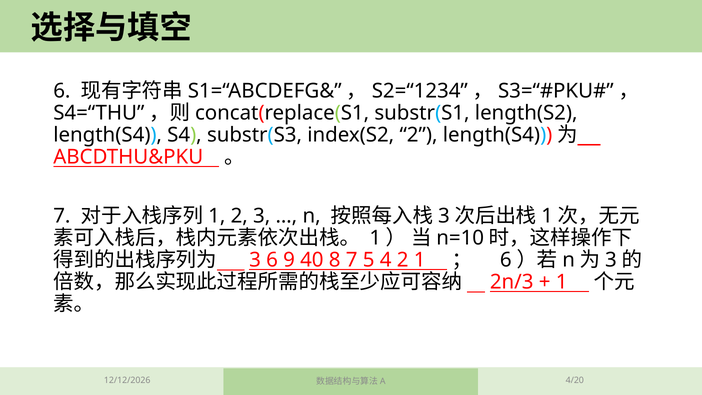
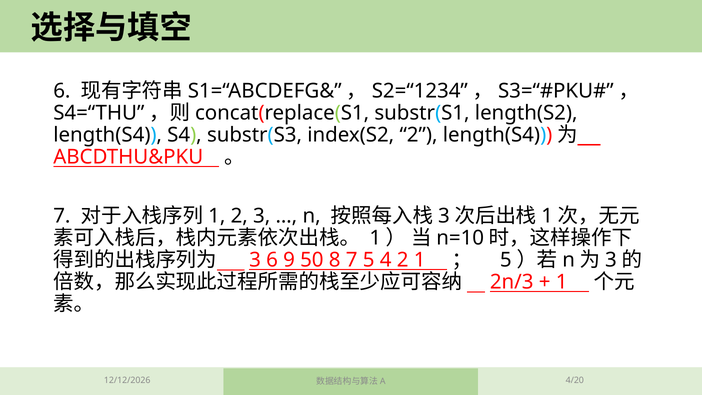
40: 40 -> 50 (312, 260)
6: 6 -> 5 (506, 260)
